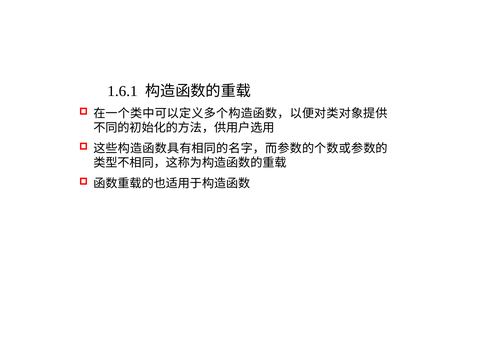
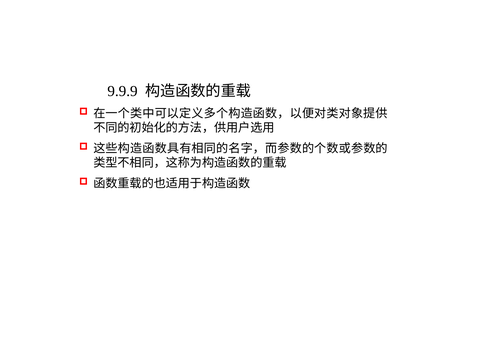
1.6.1: 1.6.1 -> 9.9.9 (122, 91)
